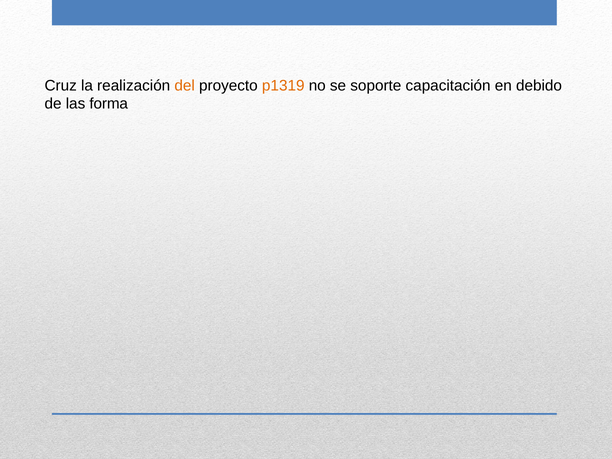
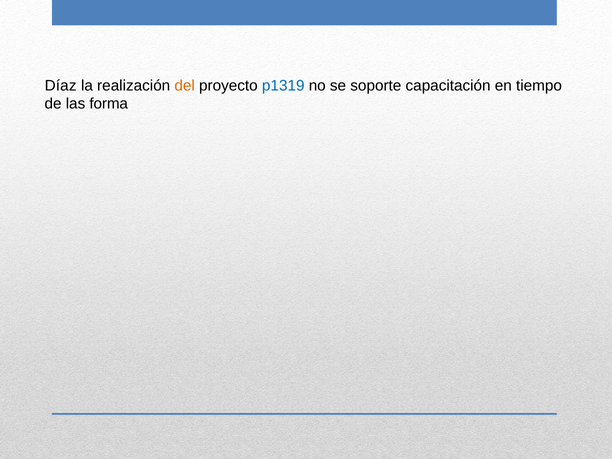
Cruz: Cruz -> Díaz (61, 86)
p1319 colour: orange -> blue (283, 86)
debido: debido -> tiempo (539, 86)
